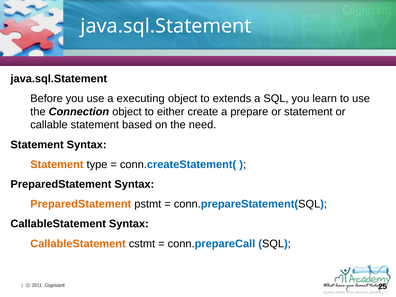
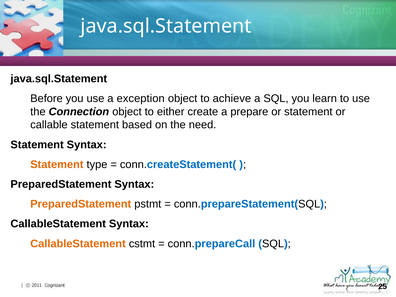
executing: executing -> exception (141, 98)
extends: extends -> achieve (232, 98)
